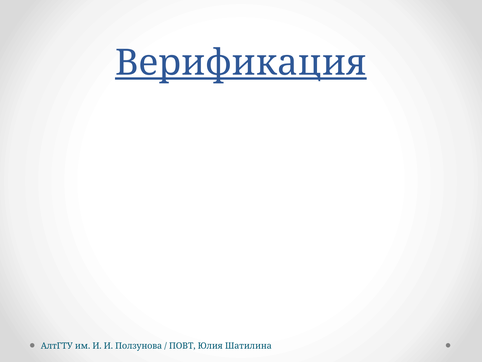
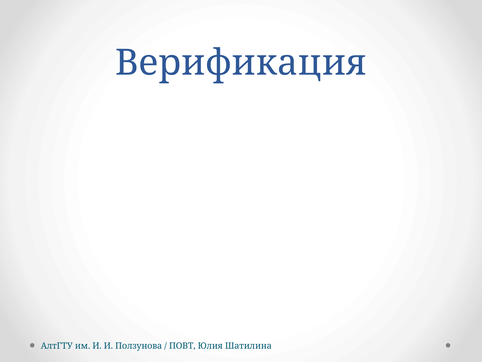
Верификация underline: present -> none (241, 63)
